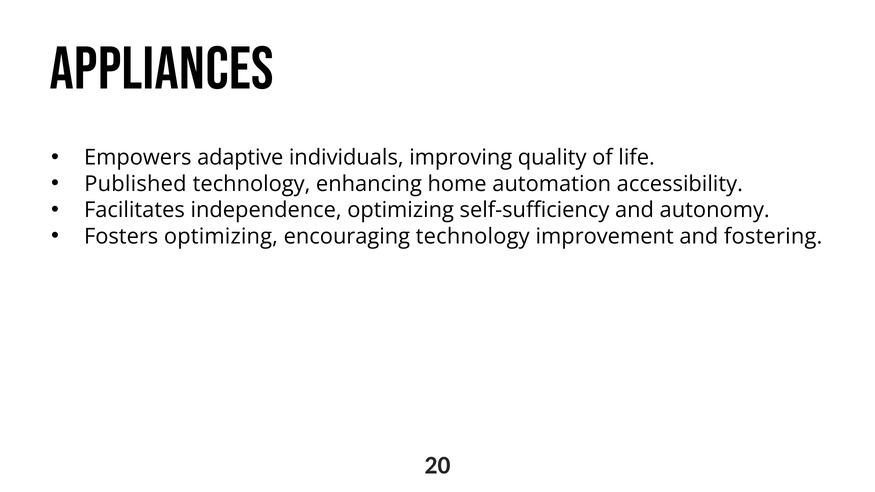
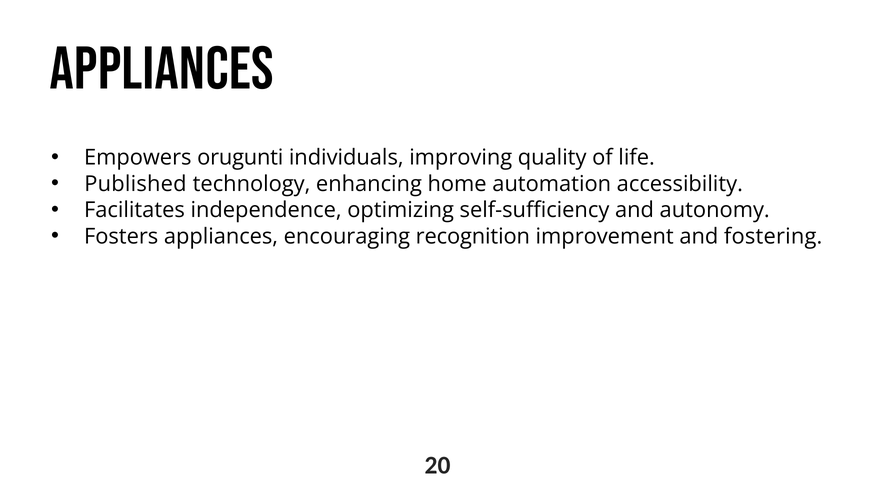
adaptive: adaptive -> orugunti (240, 158)
Fosters optimizing: optimizing -> appliances (221, 236)
encouraging technology: technology -> recognition (473, 236)
